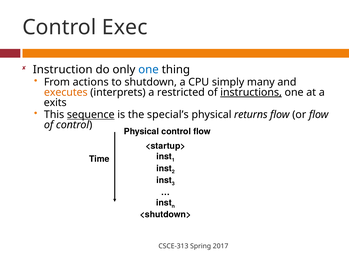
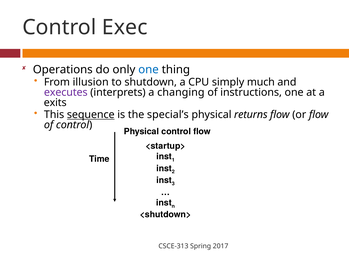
Instruction: Instruction -> Operations (63, 70)
actions: actions -> illusion (91, 82)
many: many -> much (261, 82)
executes colour: orange -> purple (66, 92)
restricted: restricted -> changing (181, 92)
instructions underline: present -> none (251, 92)
